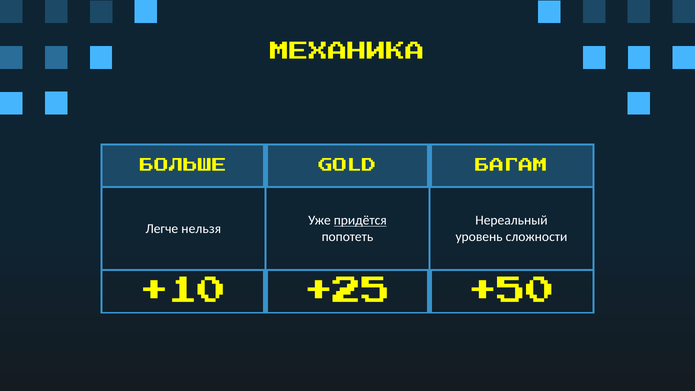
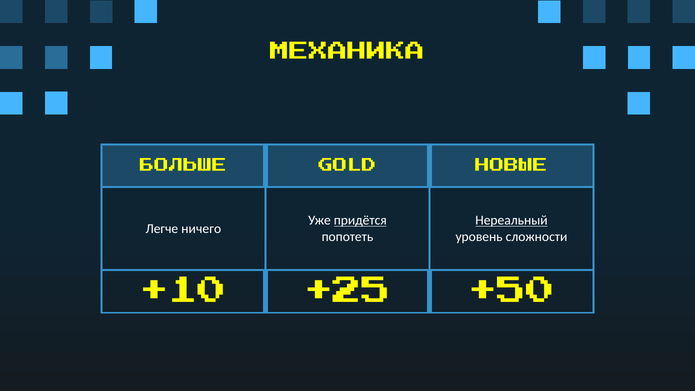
БАГАМ: БАГАМ -> НОВЫЕ (512, 168)
Нереальный underline: none -> present (511, 220)
нельзя: нельзя -> ничего (201, 229)
